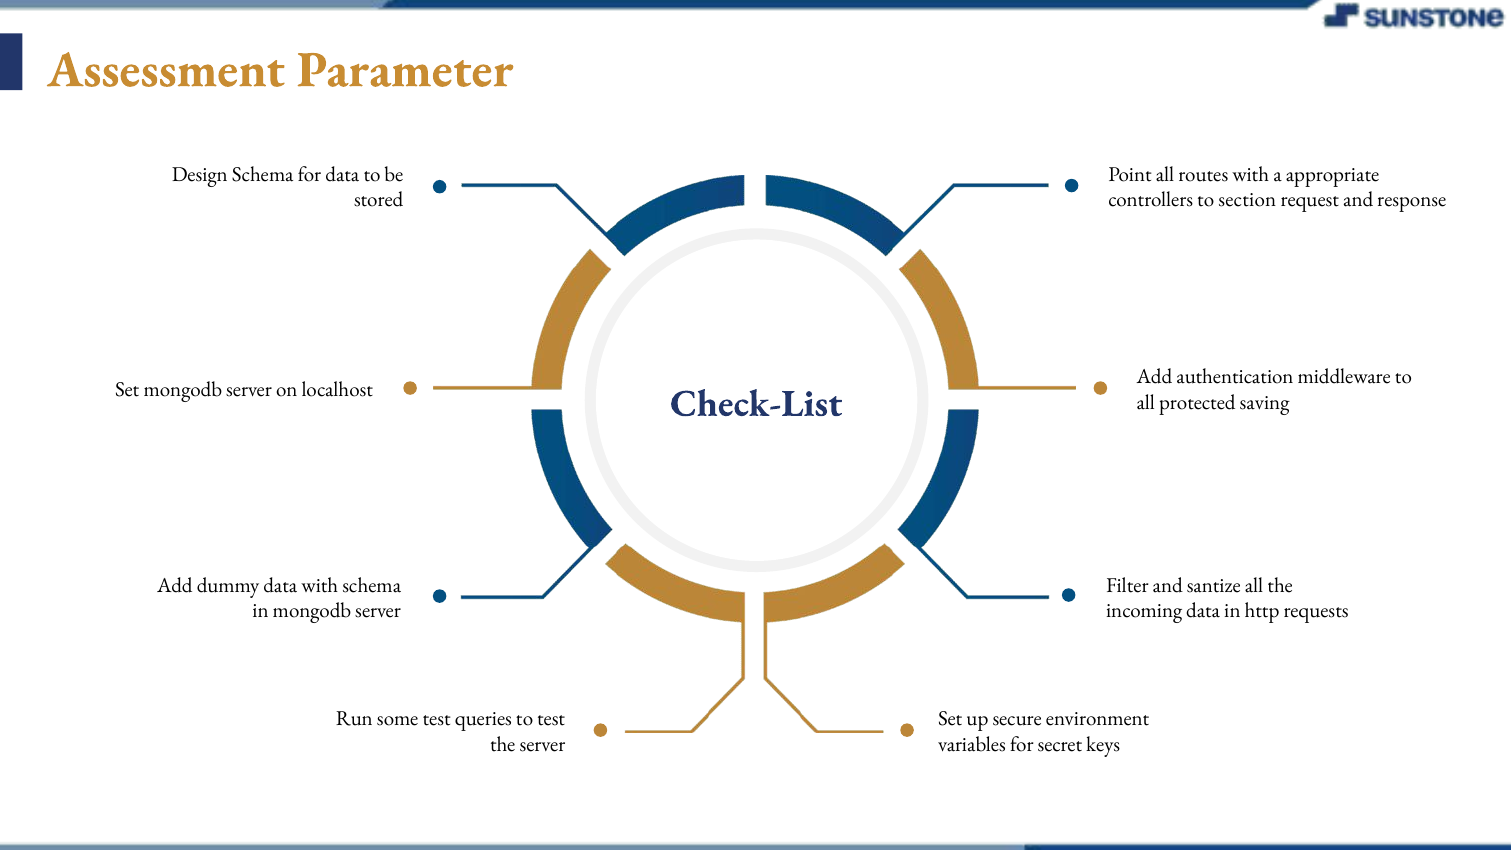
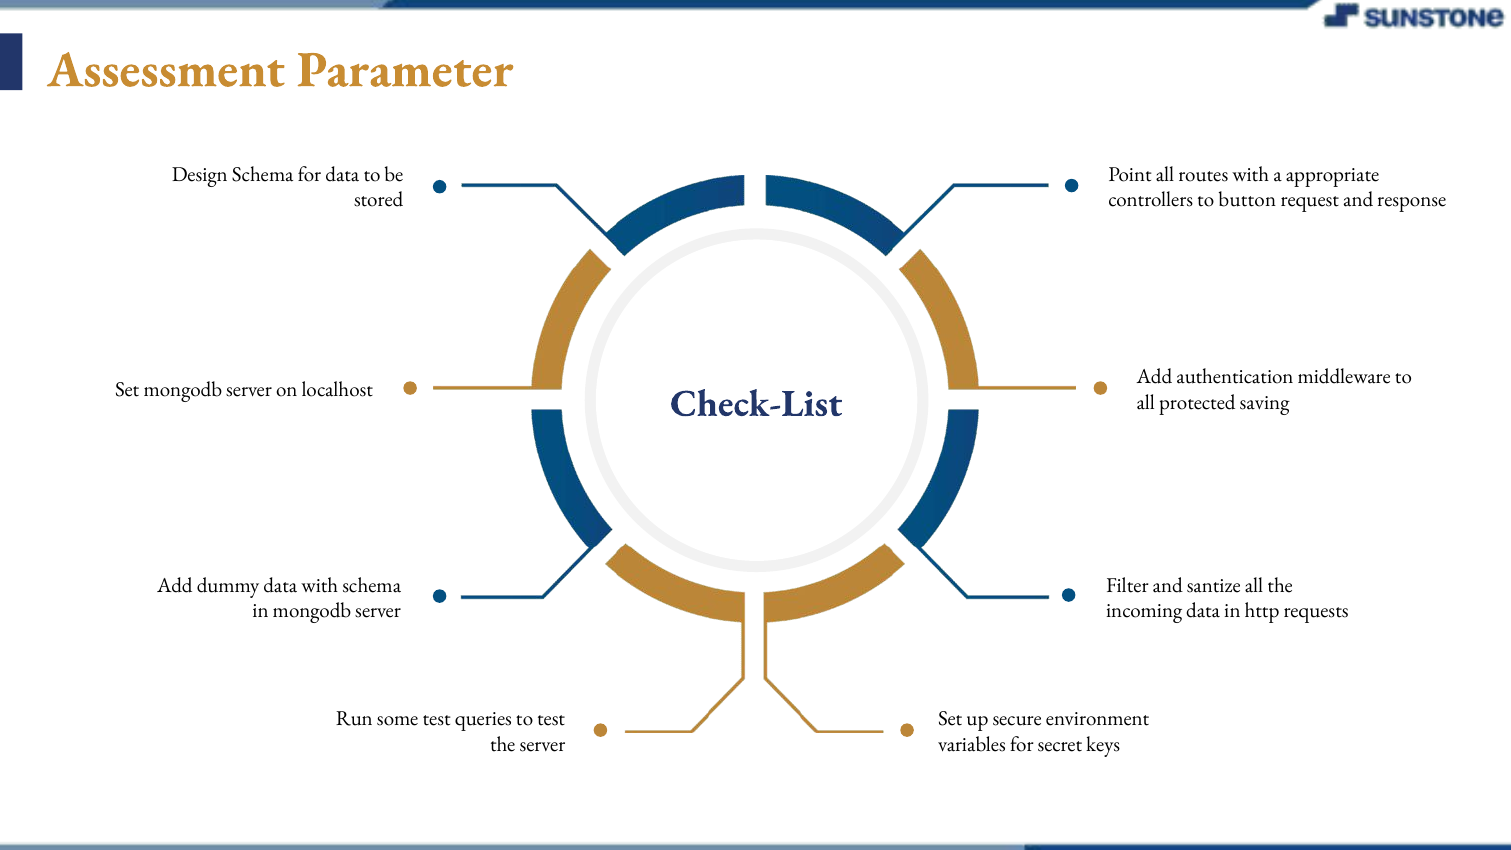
section: section -> button (1247, 199)
